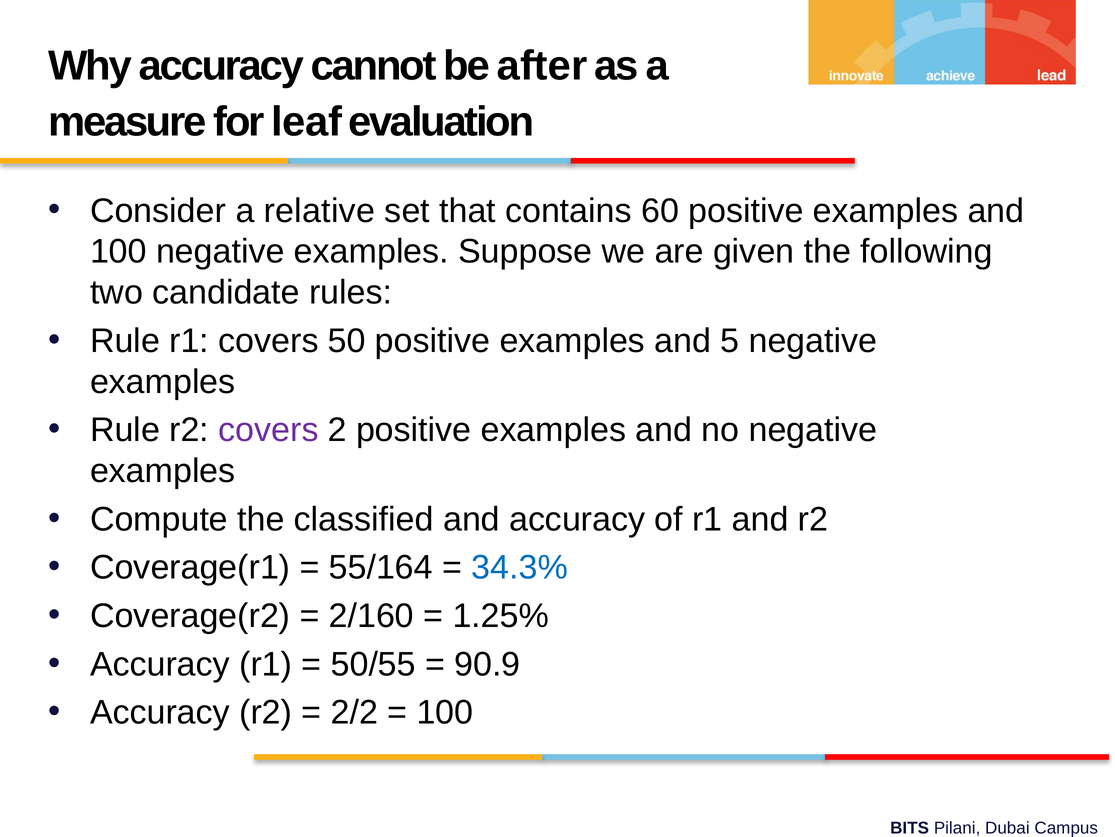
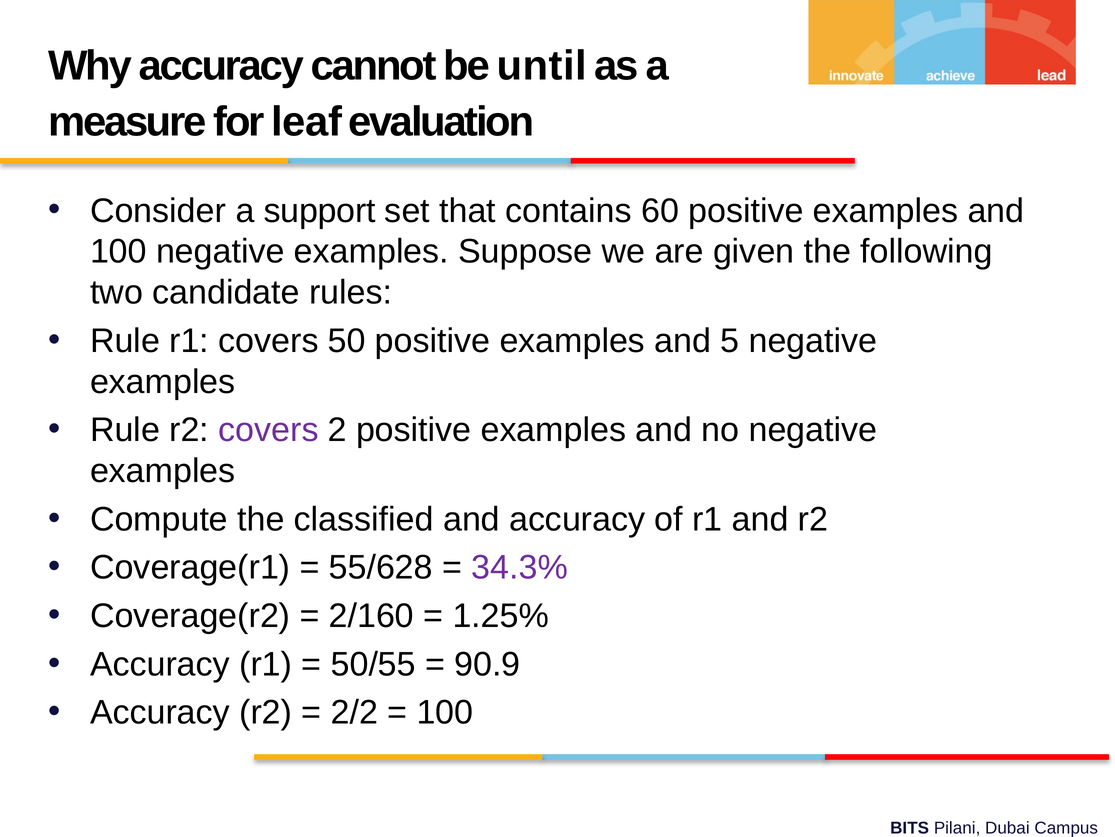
after: after -> until (542, 66)
relative: relative -> support (320, 211)
55/164: 55/164 -> 55/628 (381, 567)
34.3% colour: blue -> purple (520, 567)
